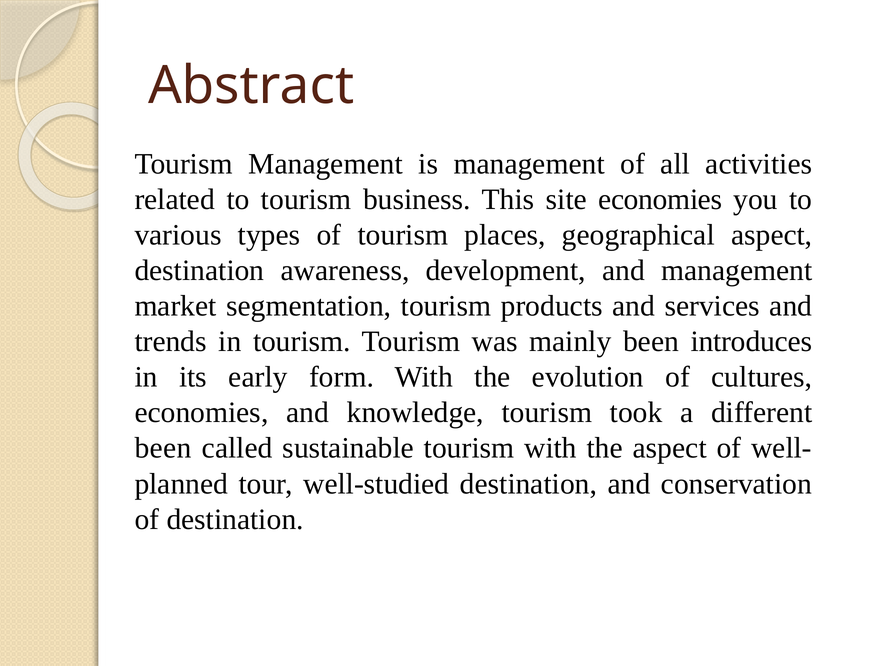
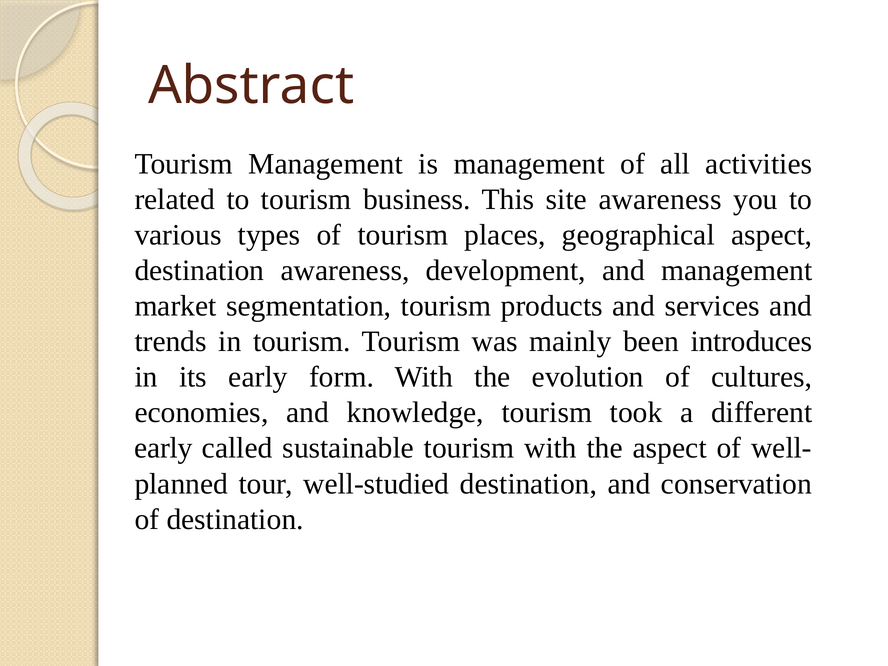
site economies: economies -> awareness (660, 200)
been: been -> early (163, 448)
